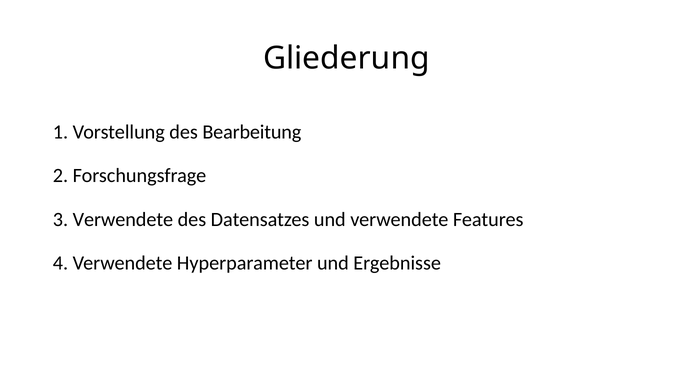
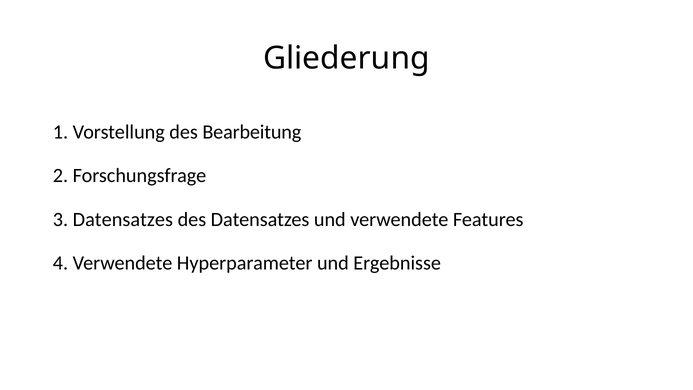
3 Verwendete: Verwendete -> Datensatzes (123, 219)
